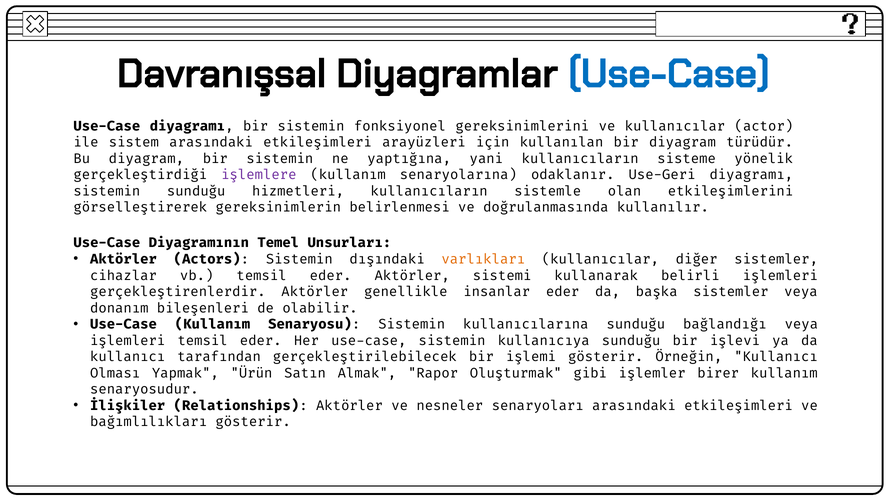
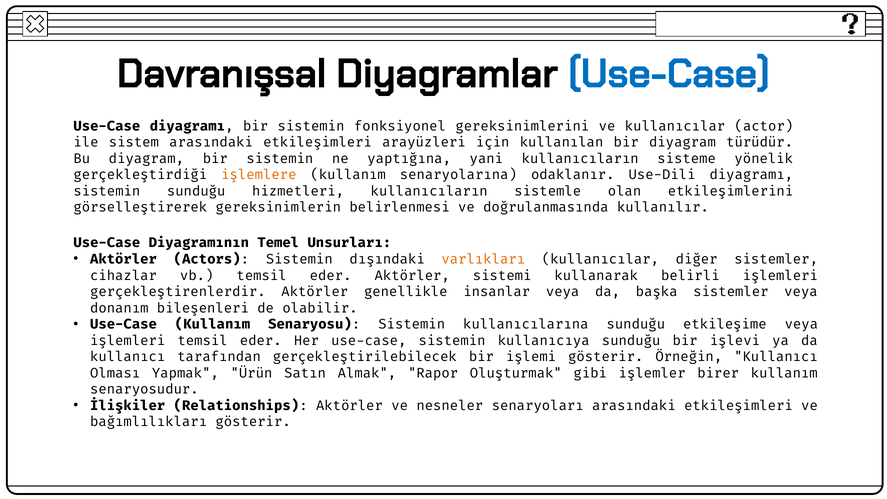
işlemlere colour: purple -> orange (259, 175)
Use-Geri: Use-Geri -> Use-Dili (662, 175)
insanlar eder: eder -> veya (563, 292)
bağlandığı: bağlandığı -> etkileşime (725, 324)
